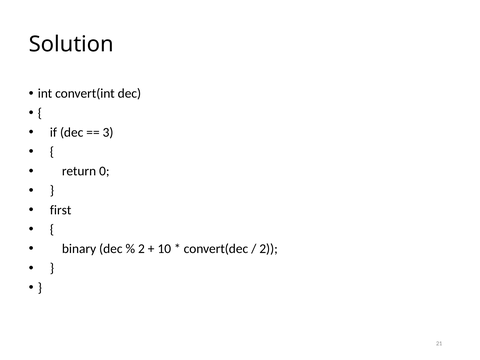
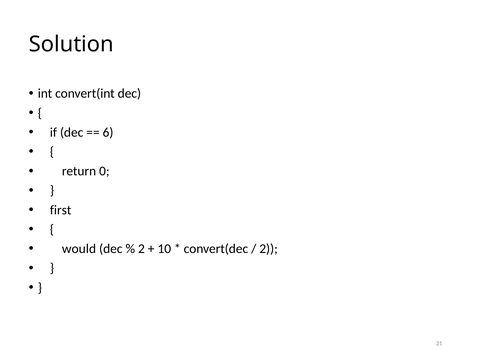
3: 3 -> 6 (108, 132)
binary: binary -> would (79, 249)
